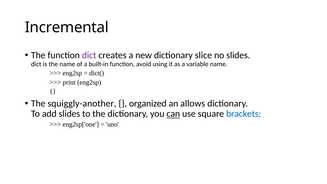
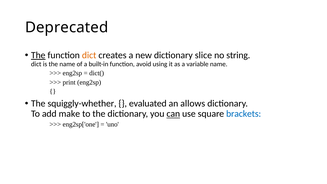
Incremental: Incremental -> Deprecated (67, 27)
The underline: none -> present (38, 55)
dict colour: purple -> orange (89, 55)
no slides: slides -> string (238, 55)
squiggly-another: squiggly-another -> squiggly-whether (82, 104)
organized: organized -> evaluated (148, 104)
add slides: slides -> make (69, 114)
